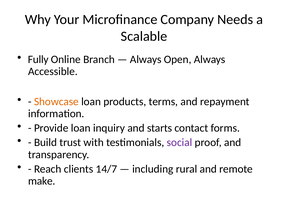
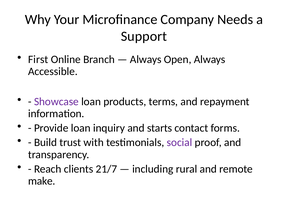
Scalable: Scalable -> Support (144, 36)
Fully: Fully -> First (38, 59)
Showcase colour: orange -> purple (56, 102)
14/7: 14/7 -> 21/7 (106, 169)
